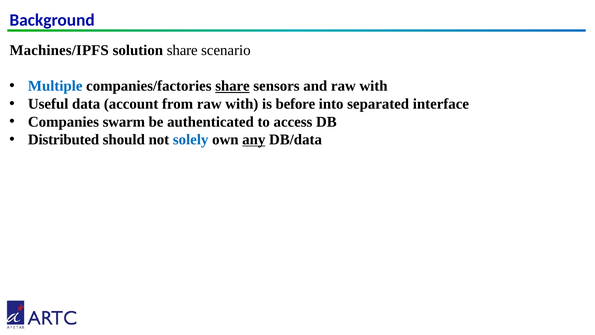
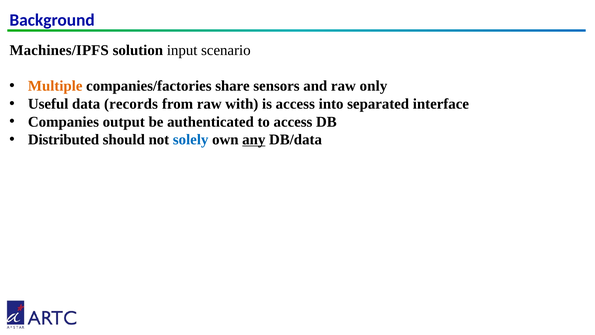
solution share: share -> input (182, 50)
Multiple colour: blue -> orange (55, 86)
share underline: present -> none (232, 86)
and raw with: with -> only (373, 86)
account: account -> records (131, 104)
is before: before -> access (295, 104)
swarm: swarm -> output (124, 122)
